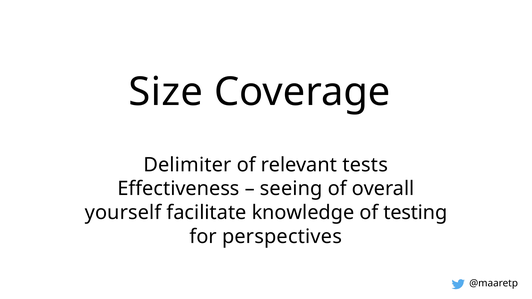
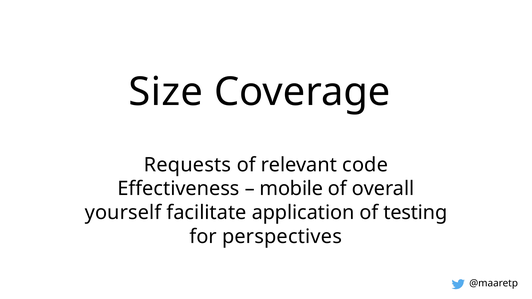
Delimiter: Delimiter -> Requests (187, 165)
tests: tests -> code (365, 165)
seeing: seeing -> mobile (291, 189)
knowledge: knowledge -> application (303, 213)
